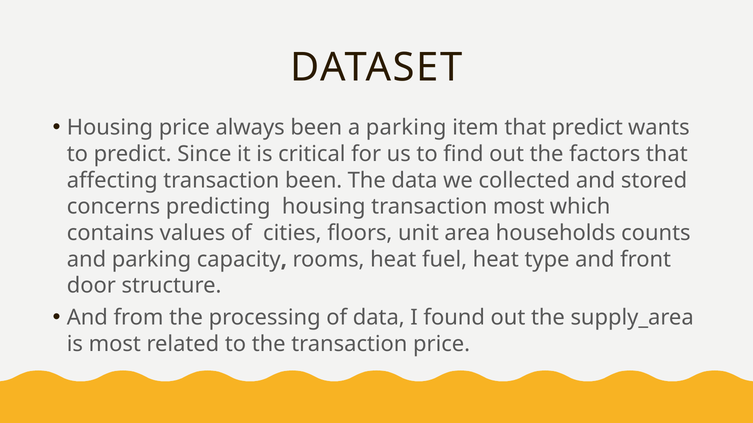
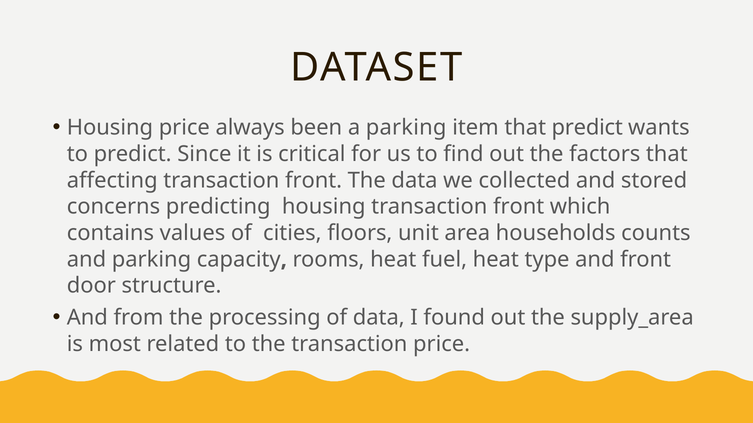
affecting transaction been: been -> front (314, 181)
housing transaction most: most -> front (519, 207)
